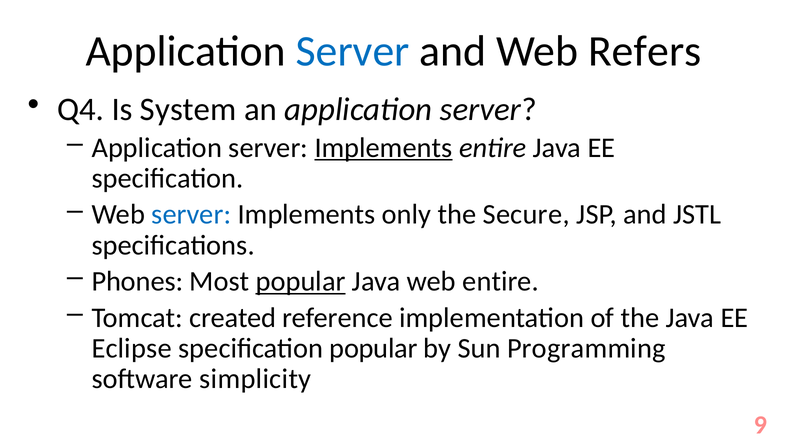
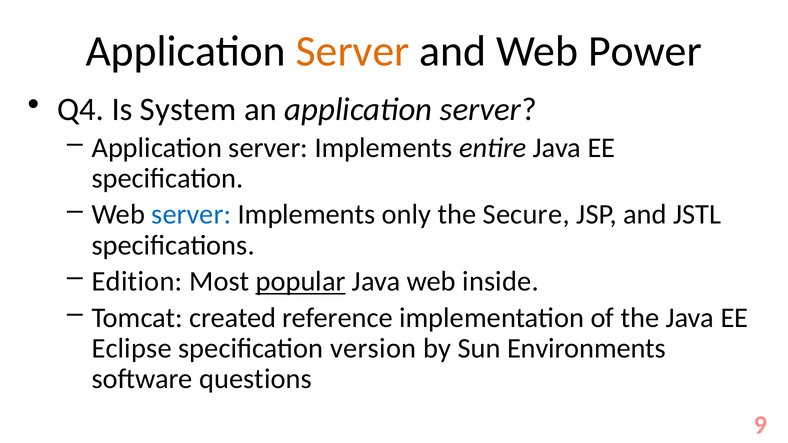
Server colour: blue -> orange (353, 51)
Refers: Refers -> Power (645, 51)
Implements underline: present -> none (383, 148)
Phones: Phones -> Edition (137, 282)
web entire: entire -> inside (501, 282)
specification popular: popular -> version (373, 349)
Programming: Programming -> Environments (586, 349)
simplicity: simplicity -> questions (255, 379)
